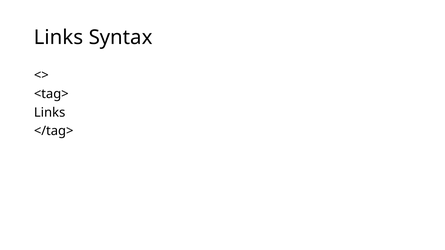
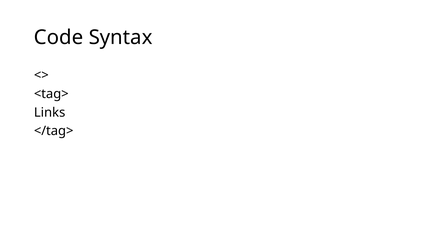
Links: Links -> Code (59, 37)
